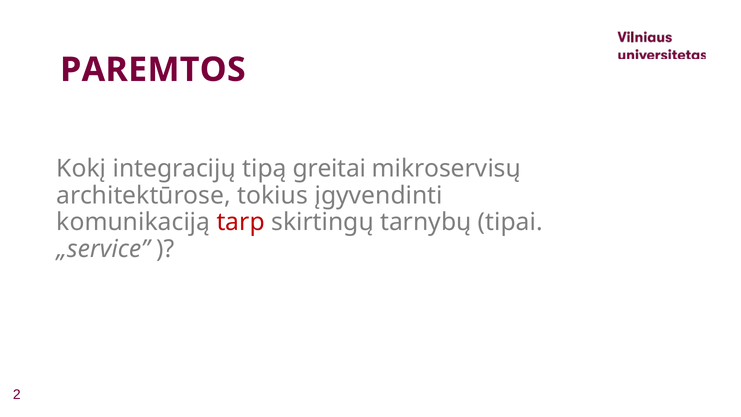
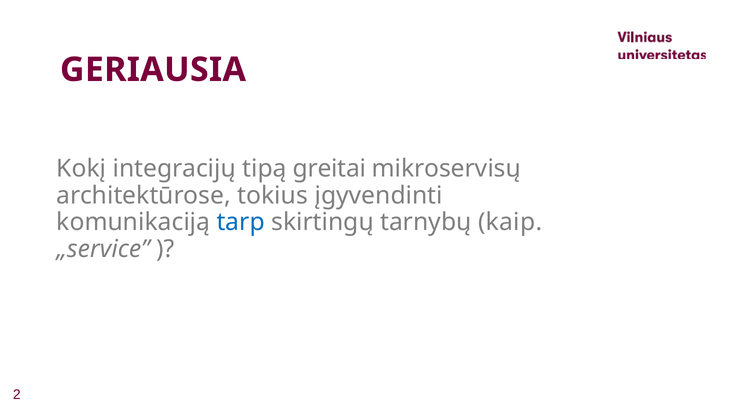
PAREMTOS: PAREMTOS -> GERIAUSIA (153, 70)
tarp colour: red -> blue (241, 222)
tipai: tipai -> kaip (510, 222)
